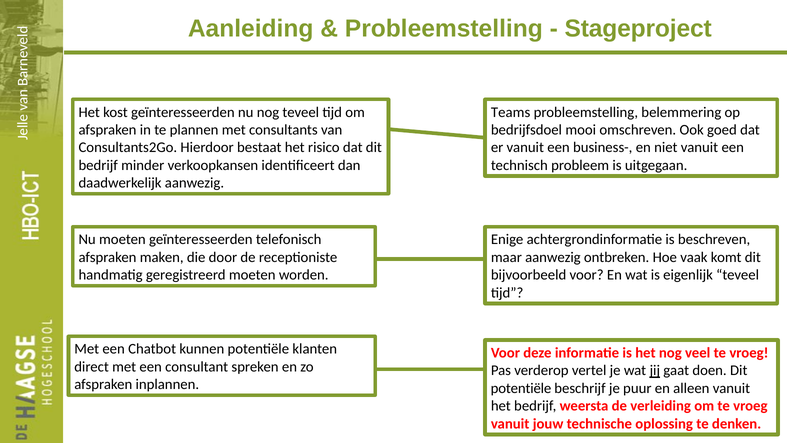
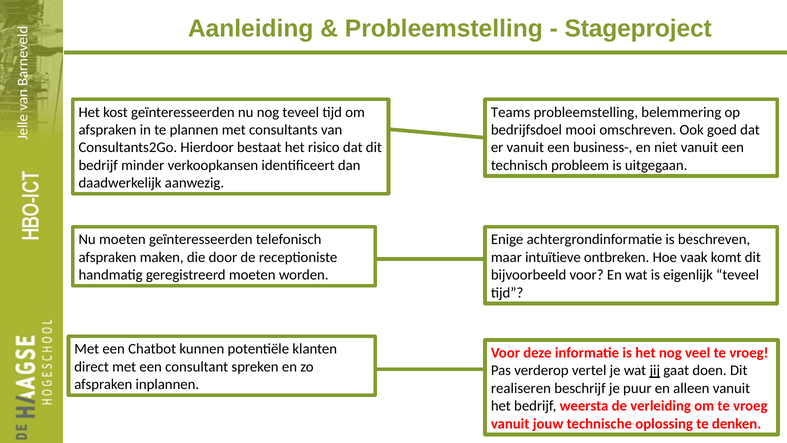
maar aanwezig: aanwezig -> intuïtieve (553, 257)
potentiële: potentiële -> realiseren (521, 388)
